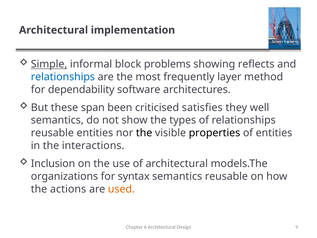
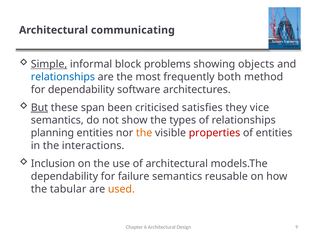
implementation: implementation -> communicating (133, 30)
reflects: reflects -> objects (256, 64)
layer: layer -> both (229, 77)
But underline: none -> present (39, 107)
well: well -> vice (259, 107)
reusable: reusable -> planning (52, 133)
the colour: black -> orange (144, 133)
properties colour: black -> red (215, 133)
organizations: organizations -> dependability (64, 176)
syntax: syntax -> failure (134, 176)
actions: actions -> tabular (68, 189)
